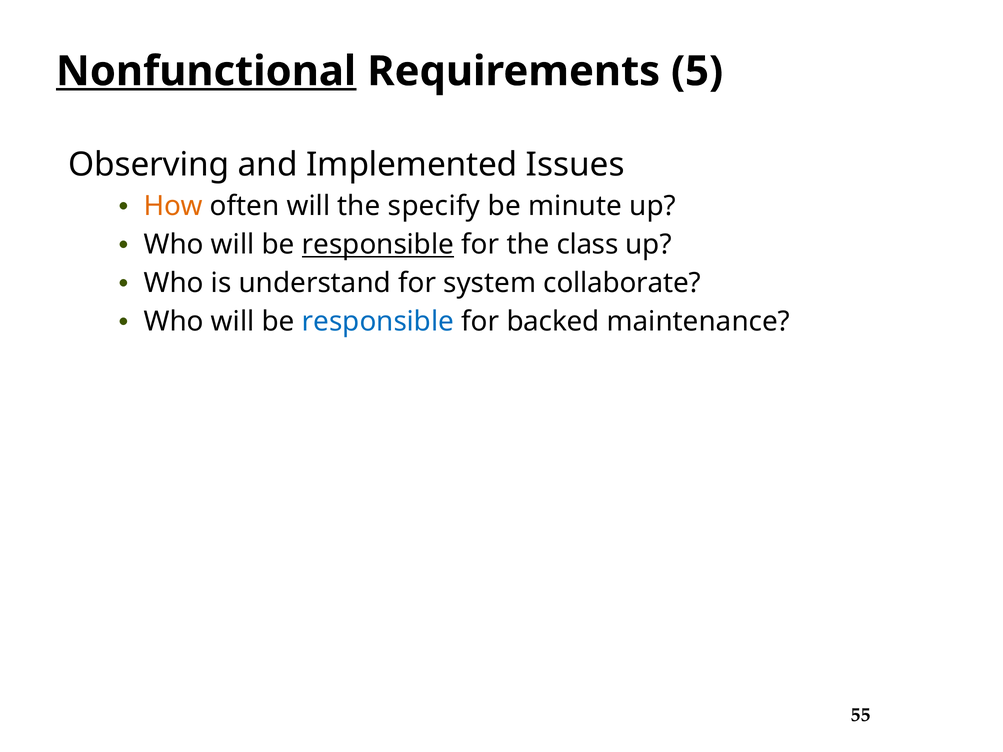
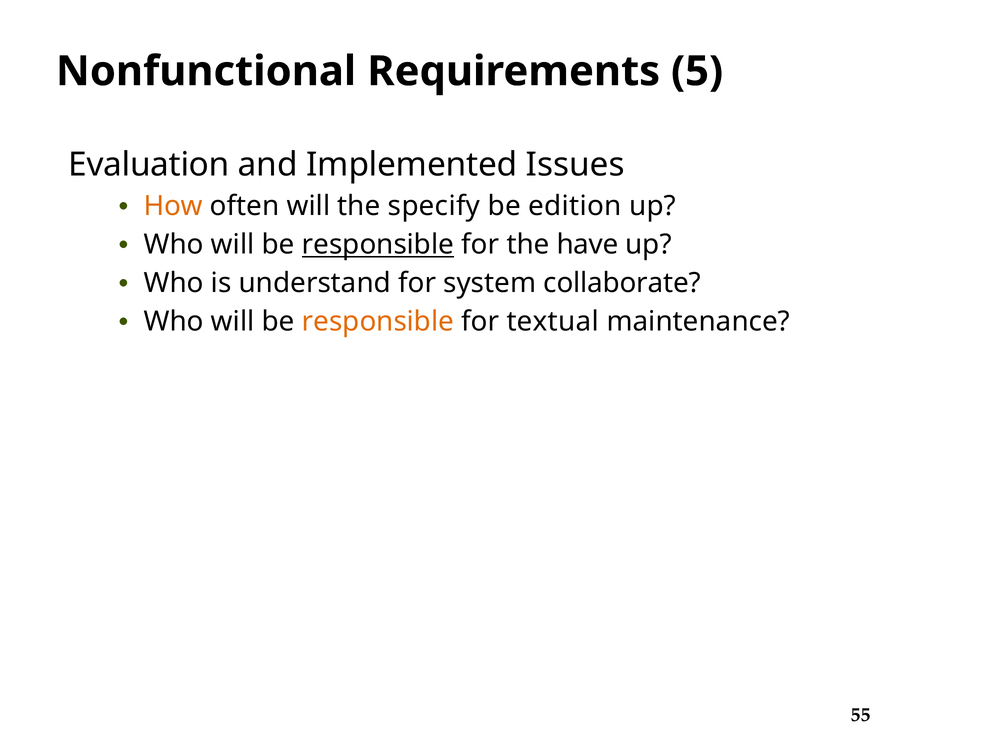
Nonfunctional underline: present -> none (206, 71)
Observing: Observing -> Evaluation (149, 165)
minute: minute -> edition (575, 206)
class: class -> have (587, 245)
responsible colour: blue -> orange (378, 322)
backed: backed -> textual (553, 322)
